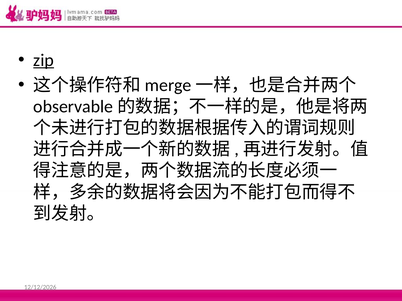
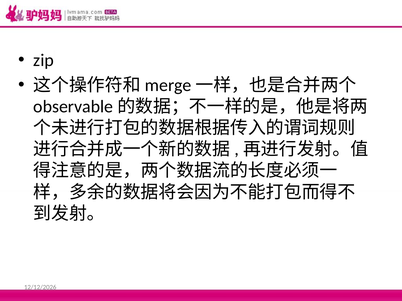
zip underline: present -> none (44, 60)
